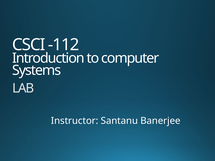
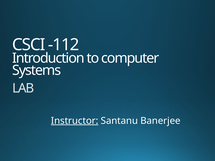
Instructor underline: none -> present (75, 121)
